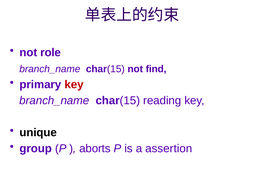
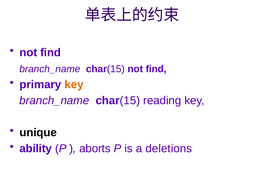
role: role -> find (51, 52)
key colour: red -> orange (74, 84)
group: group -> ability (36, 148)
assertion: assertion -> deletions (169, 148)
